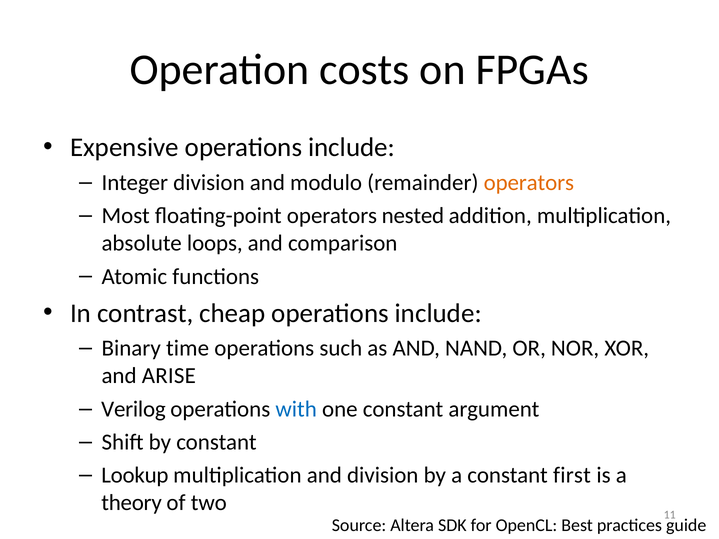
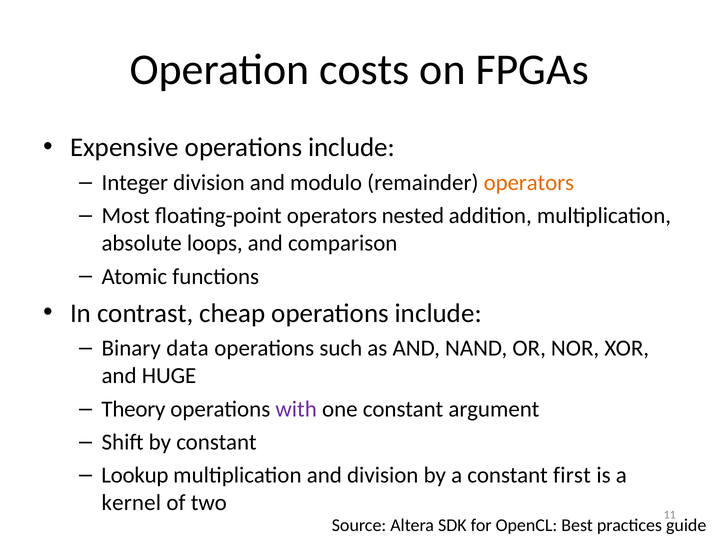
time: time -> data (187, 349)
ARISE: ARISE -> HUGE (169, 376)
Verilog: Verilog -> Theory (133, 409)
with colour: blue -> purple (296, 409)
theory: theory -> kernel (131, 503)
